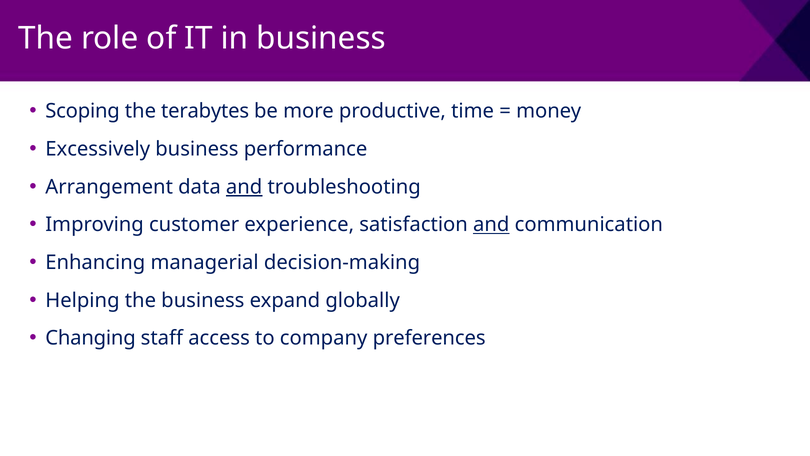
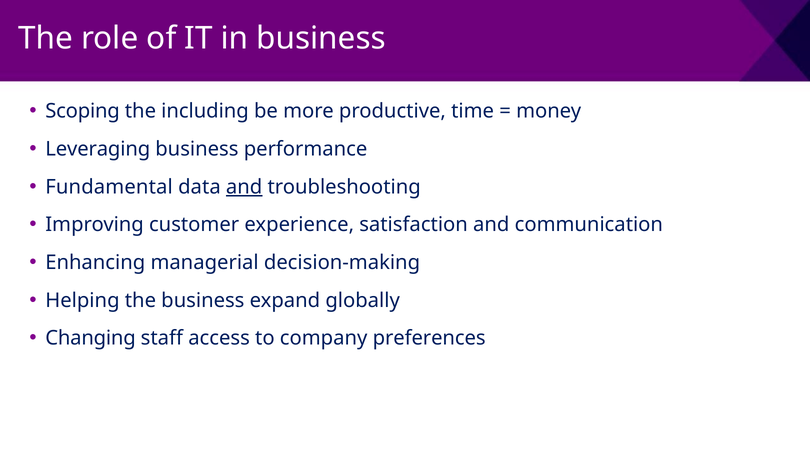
terabytes: terabytes -> including (205, 111)
Excessively: Excessively -> Leveraging (98, 149)
Arrangement: Arrangement -> Fundamental (109, 187)
and underline: present -> none (491, 225)
